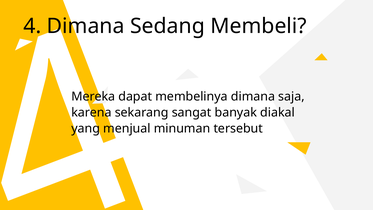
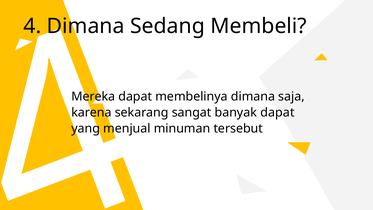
banyak diakal: diakal -> dapat (277, 112)
